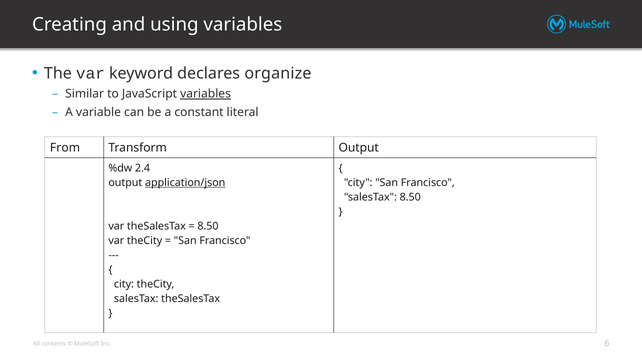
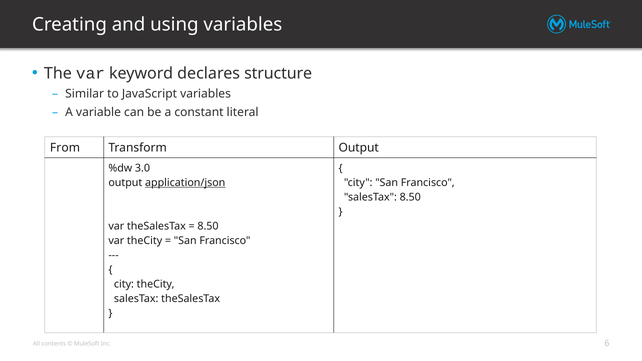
organize: organize -> structure (278, 73)
variables underline: present -> none (206, 94)
2.4: 2.4 -> 3.0 (143, 168)
